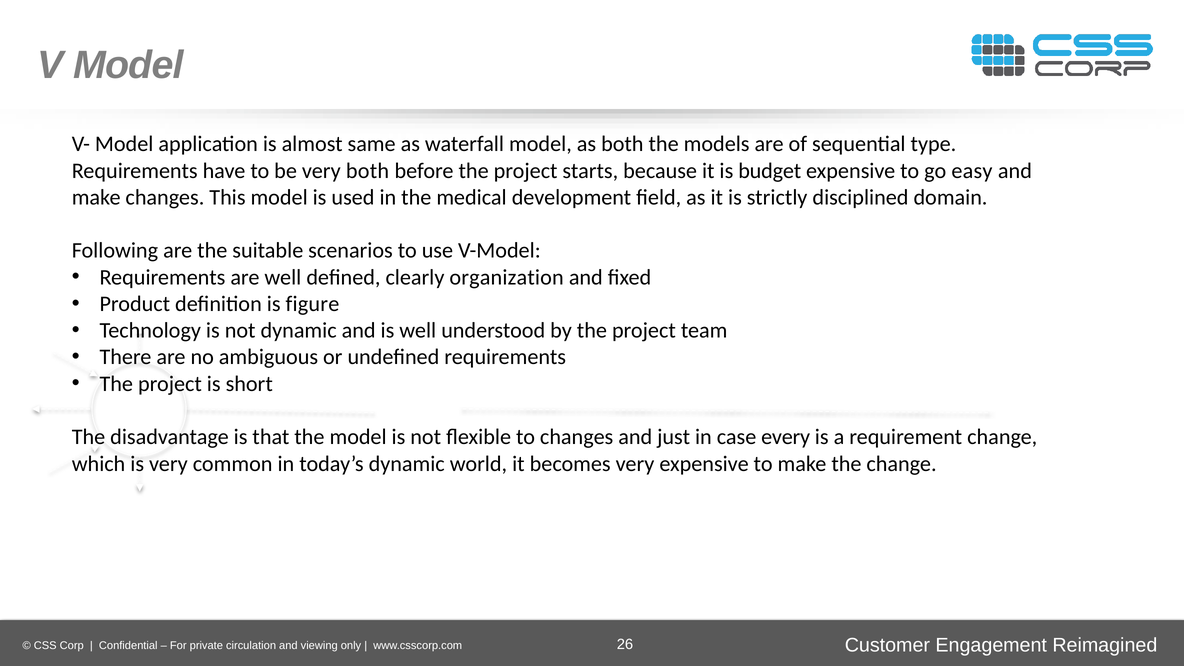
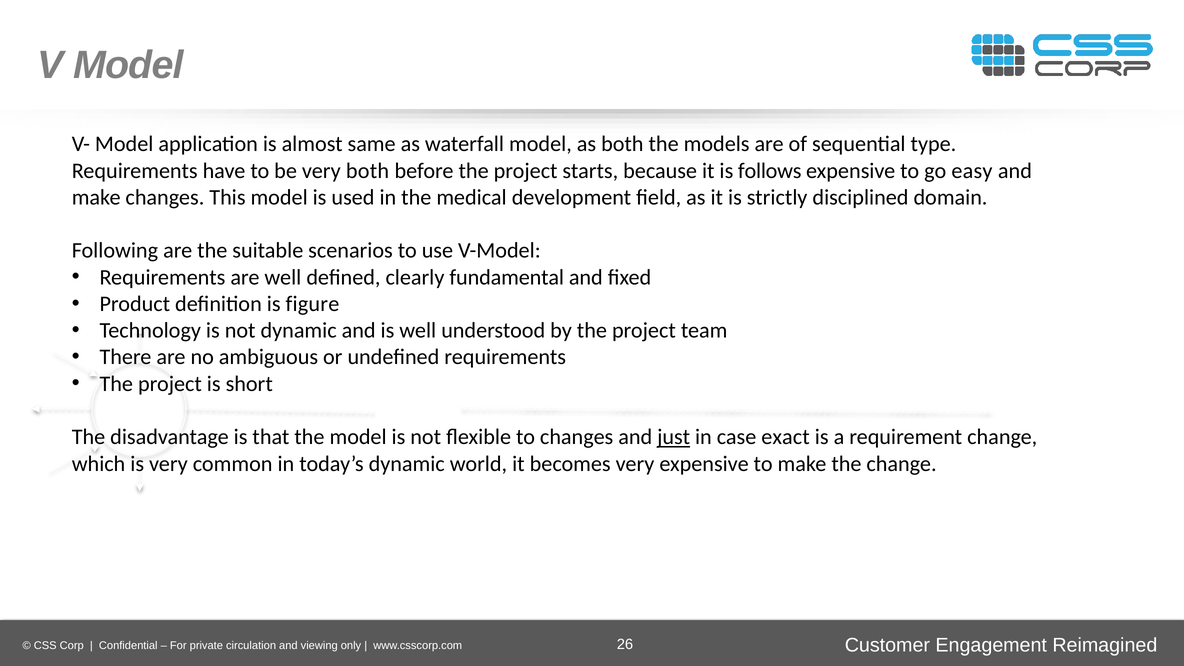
budget: budget -> follows (770, 171)
organization: organization -> fundamental (507, 277)
just underline: none -> present (674, 437)
every: every -> exact (785, 437)
